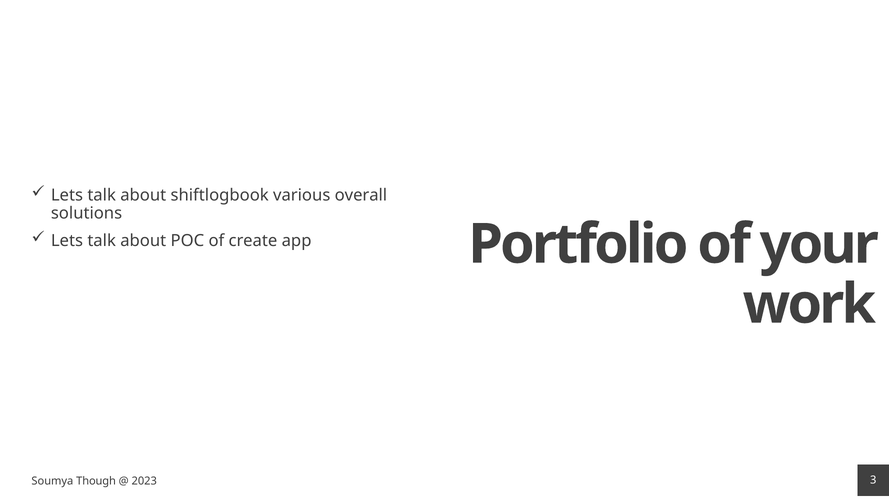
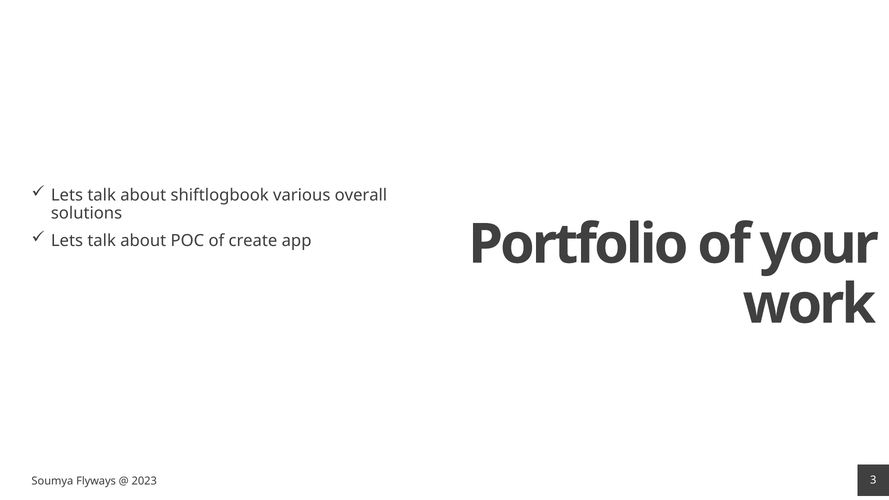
Though: Though -> Flyways (96, 481)
